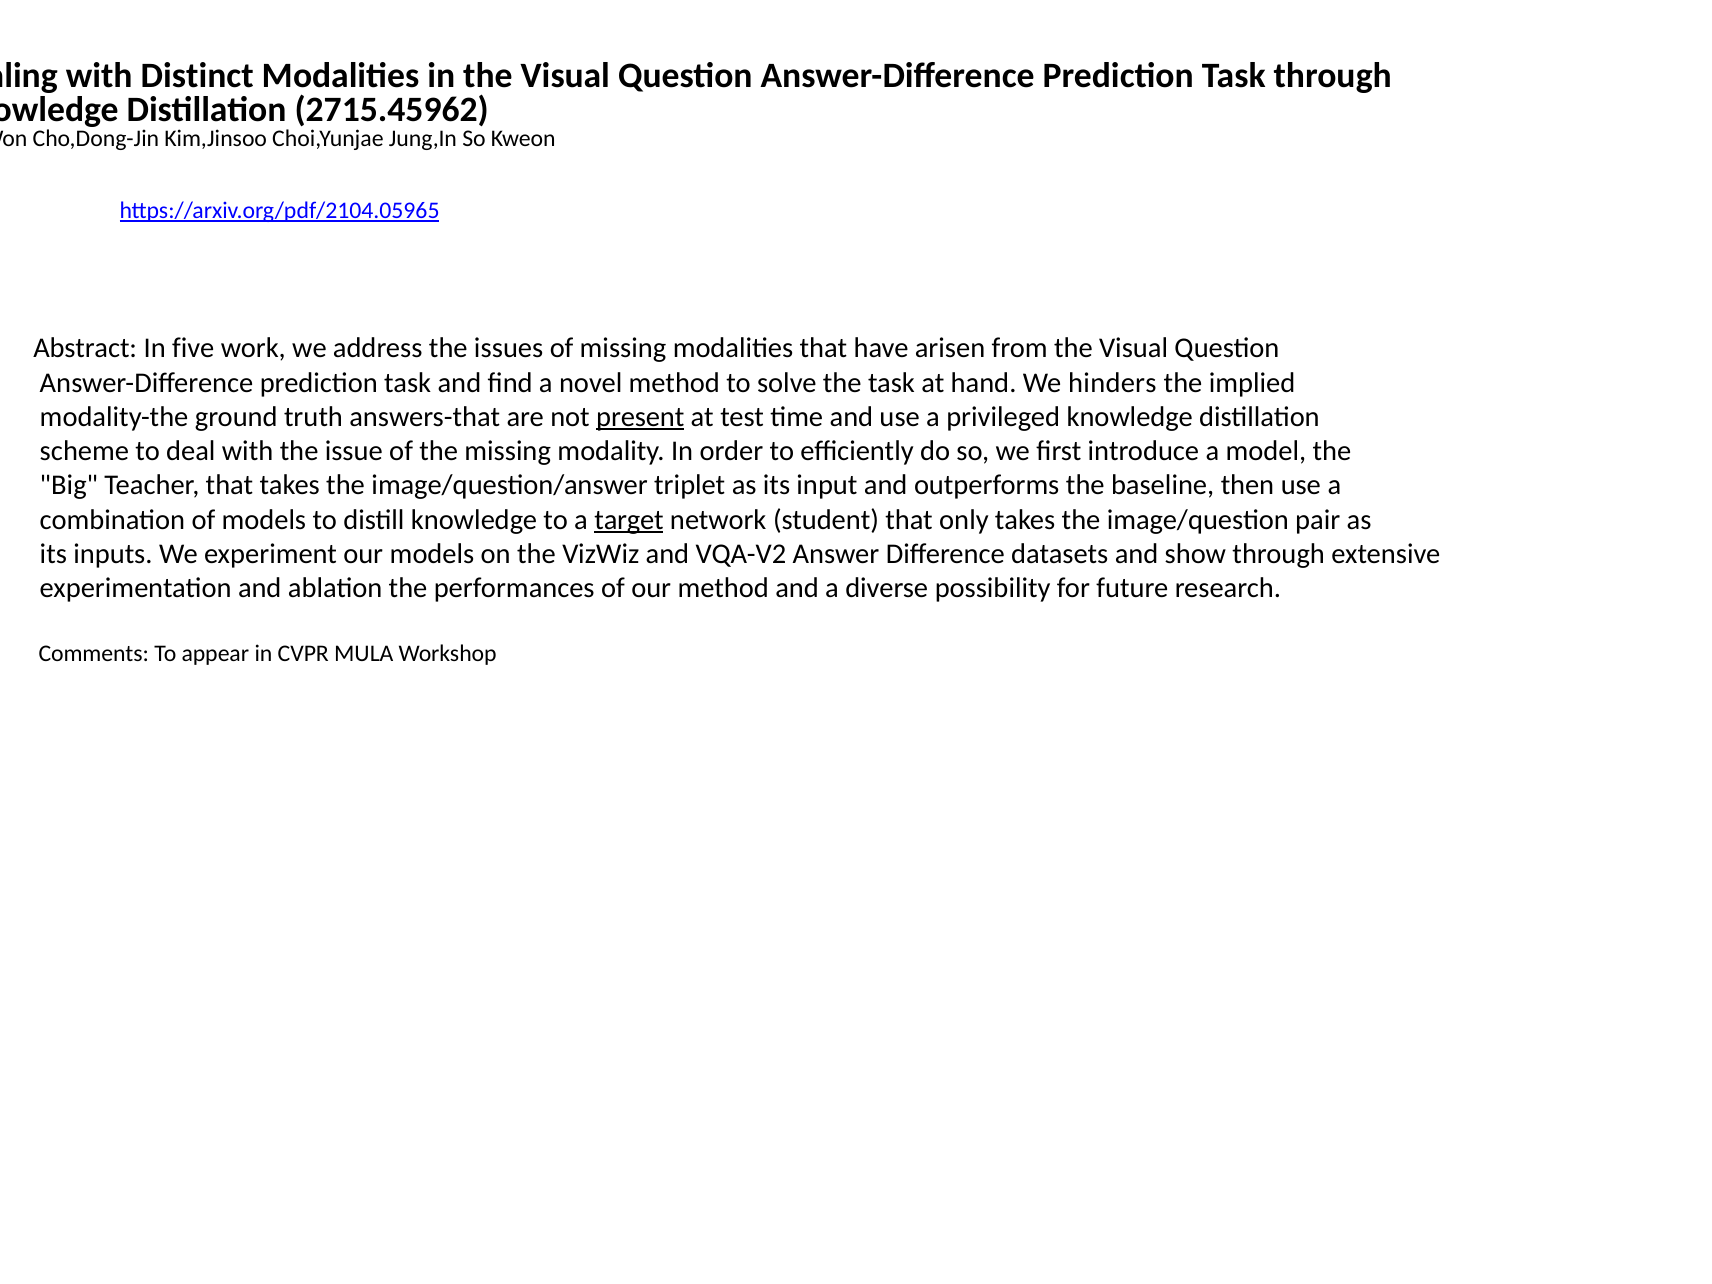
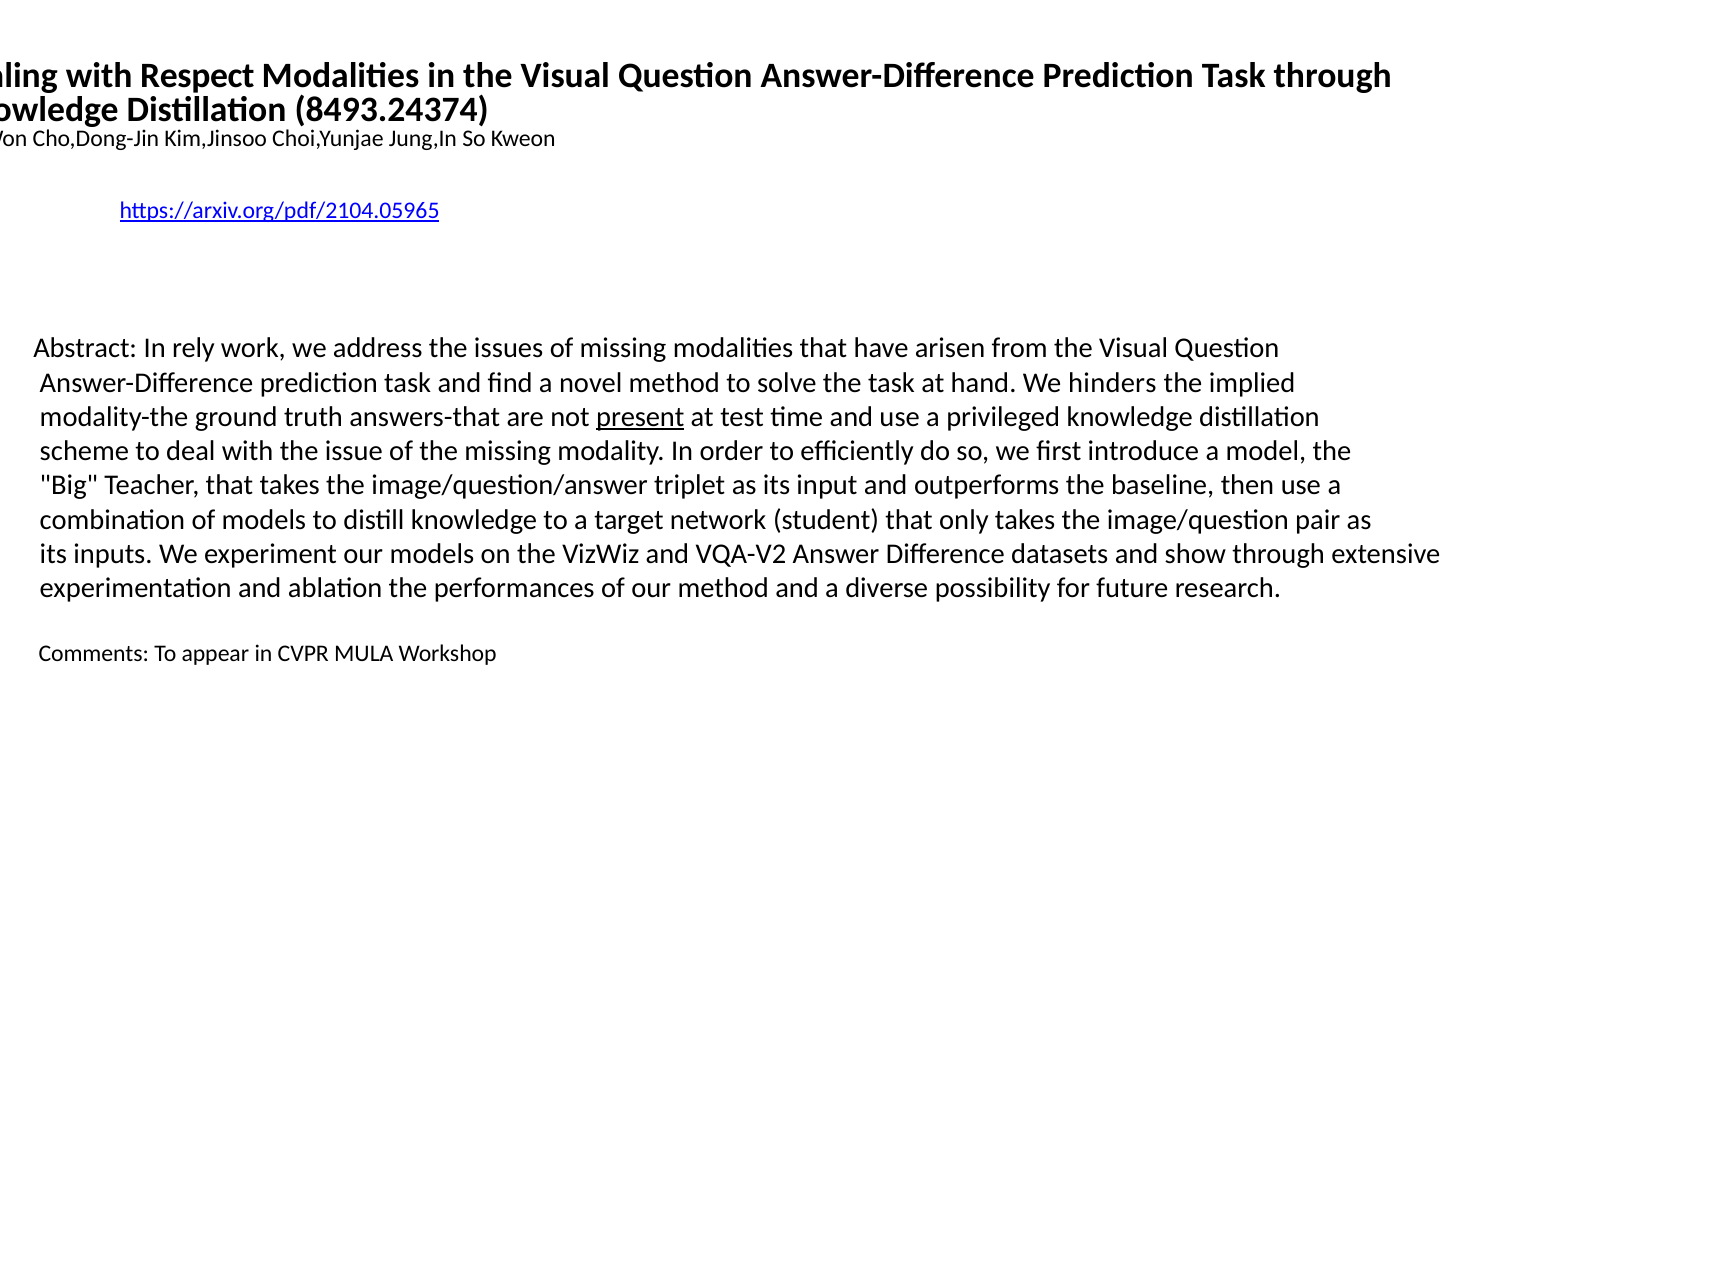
Distinct: Distinct -> Respect (197, 75)
2715.45962: 2715.45962 -> 8493.24374 (392, 110)
five: five -> rely (193, 348)
target underline: present -> none (629, 520)
